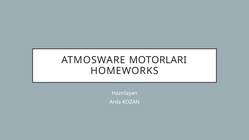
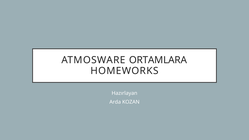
MOTORLARI: MOTORLARI -> ORTAMLARA (158, 60)
